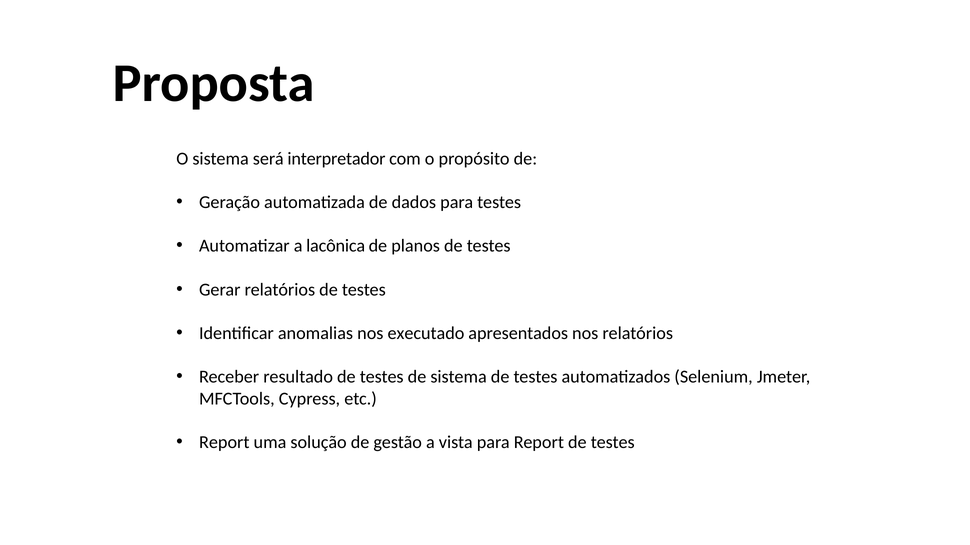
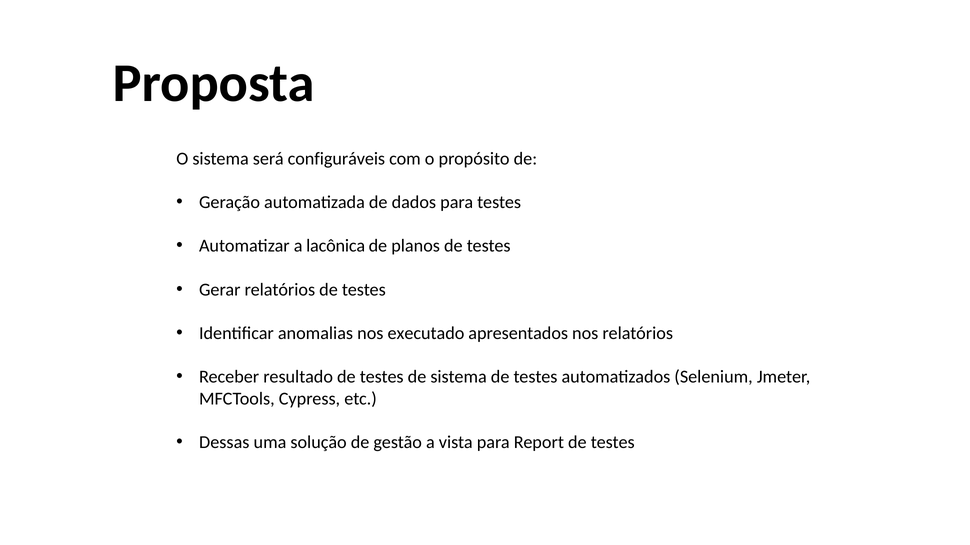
interpretador: interpretador -> configuráveis (336, 159)
Report: Report -> Dessas (224, 443)
